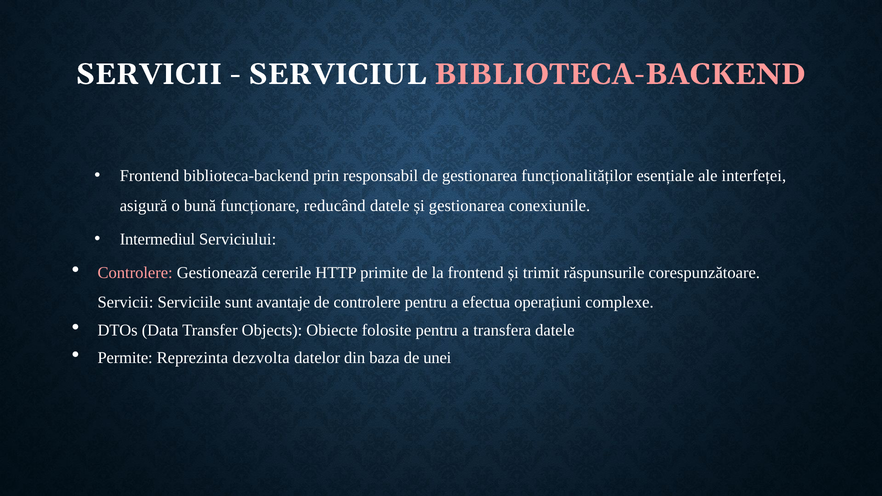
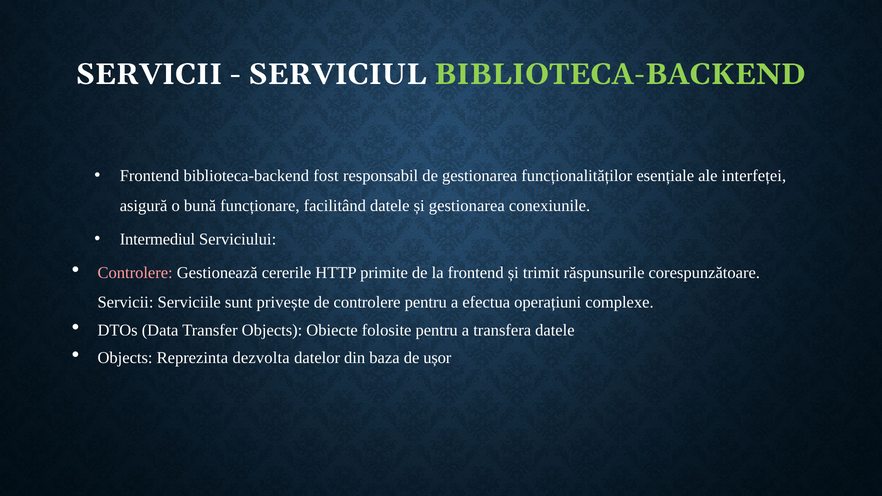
BIBLIOTECA-BACKEND colour: pink -> light green (620, 74)
prin: prin -> fost (326, 176)
reducând: reducând -> facilitând (335, 206)
avantaje: avantaje -> privește (283, 303)
Permite: Permite -> Objects (125, 358)
unei: unei -> ușor (437, 358)
